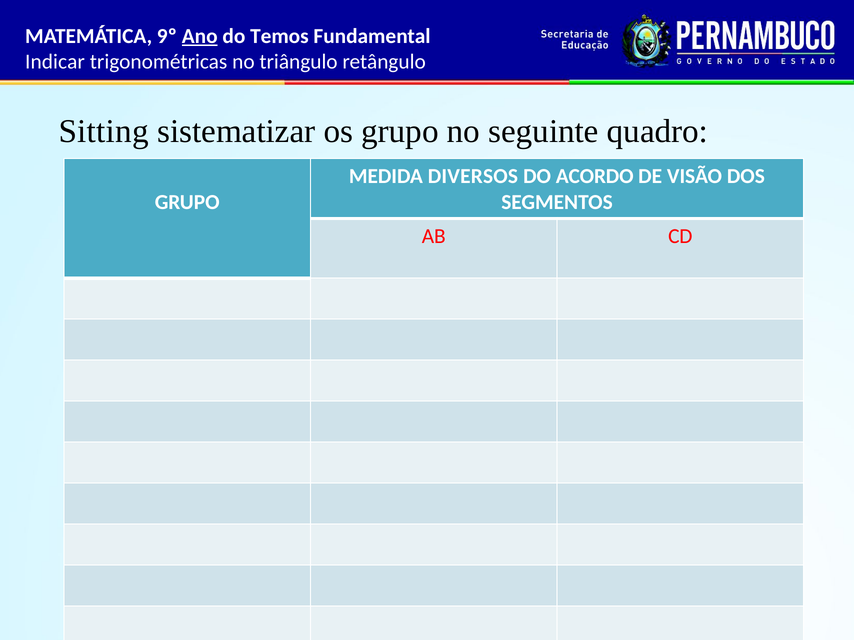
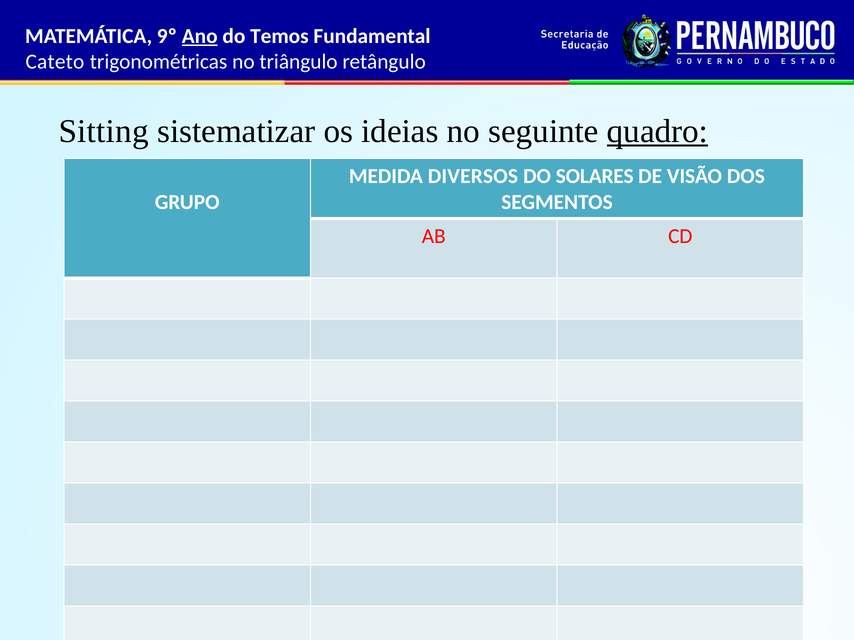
Indicar: Indicar -> Cateto (55, 62)
os grupo: grupo -> ideias (400, 131)
quadro underline: none -> present (658, 131)
ACORDO: ACORDO -> SOLARES (595, 176)
